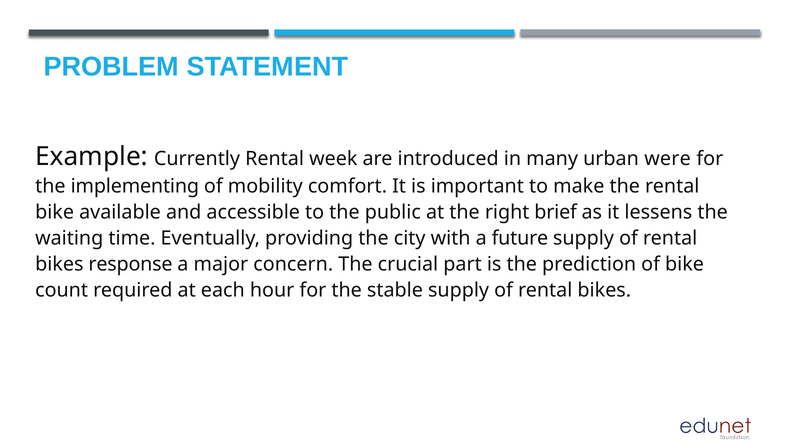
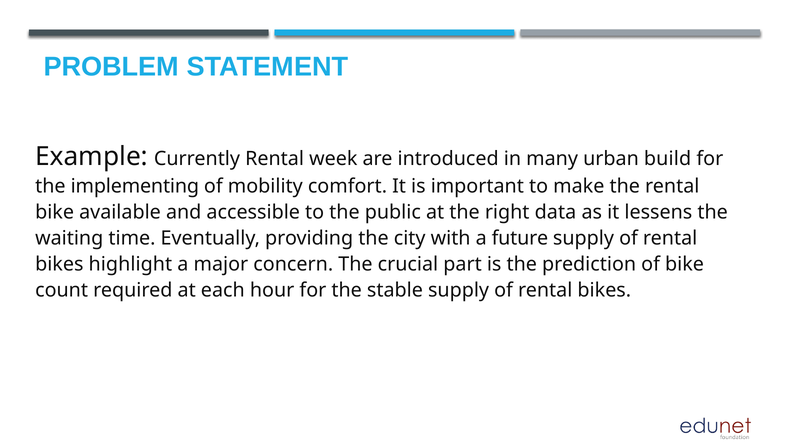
were: were -> build (668, 159)
brief: brief -> data (555, 212)
response: response -> highlight (130, 264)
